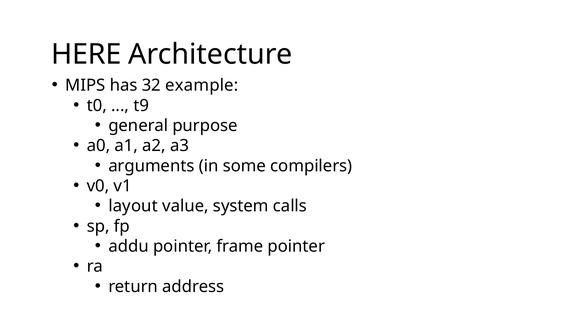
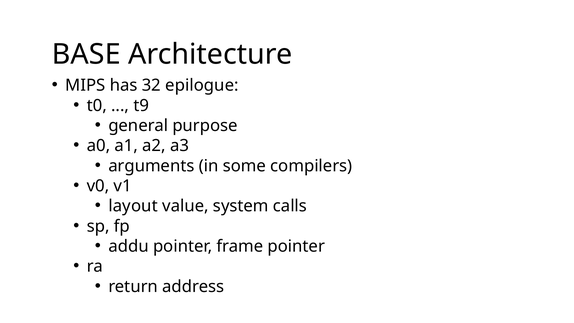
HERE: HERE -> BASE (86, 54)
example: example -> epilogue (202, 85)
